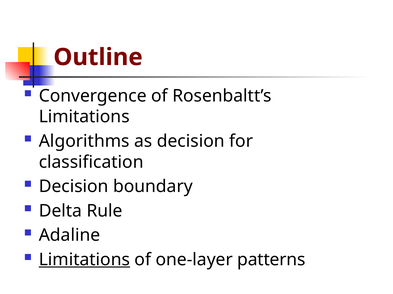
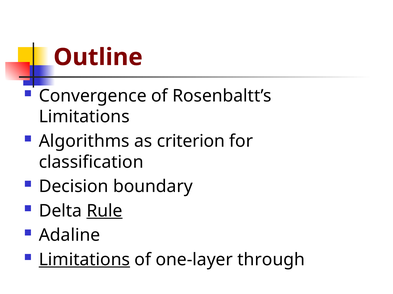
as decision: decision -> criterion (191, 141)
Rule underline: none -> present (105, 211)
patterns: patterns -> through (271, 260)
